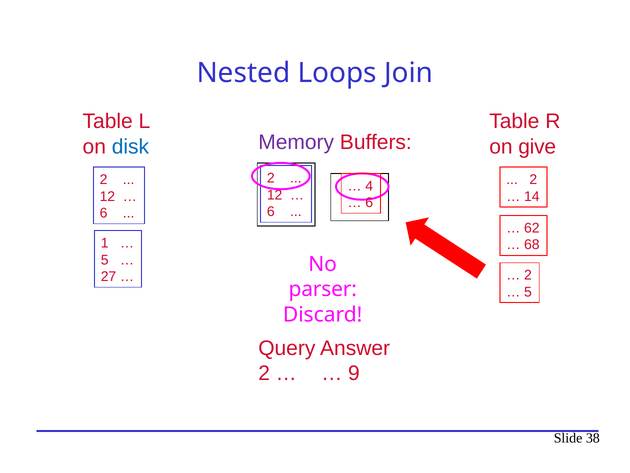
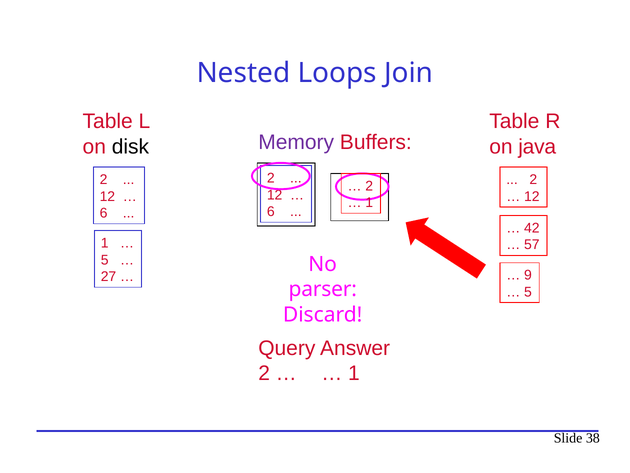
disk colour: blue -> black (130, 147)
give: give -> java (537, 147)
4: 4 -> 2 (369, 186)
14: 14 -> 12 (532, 196)
6: 6 -> 1 (369, 203)
62: 62 -> 42 (532, 228)
68: 68 -> 57 (532, 245)
2: 2 -> 9 (528, 275)
9: 9 -> 1 (354, 373)
